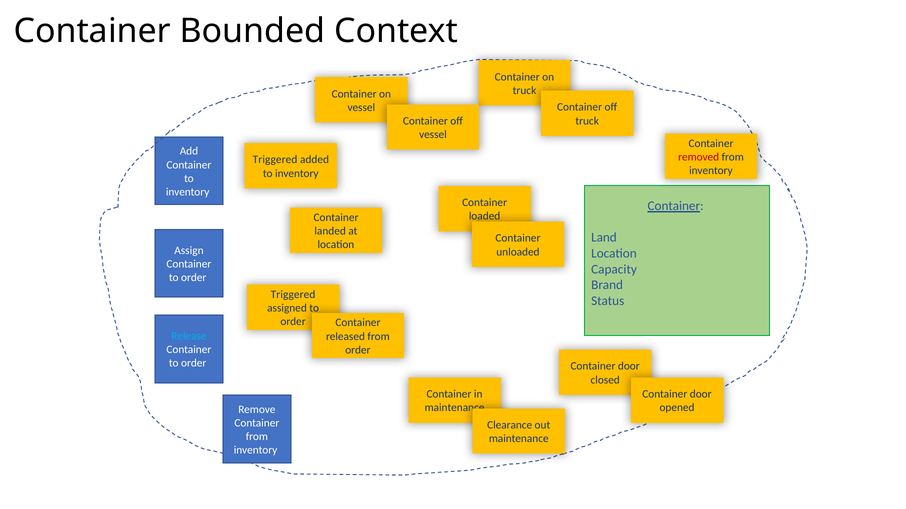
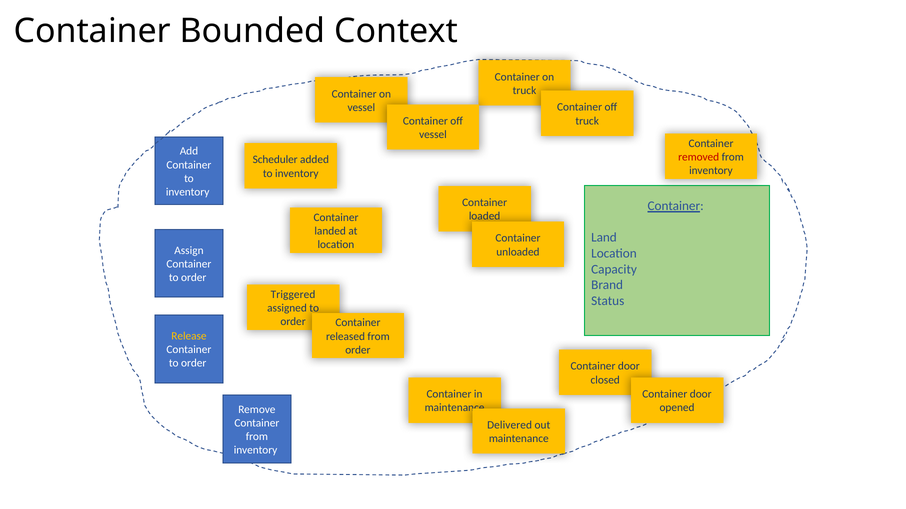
Triggered: Triggered -> Scheduler (275, 160)
Release colour: light blue -> yellow (189, 337)
Clearance: Clearance -> Delivered (510, 426)
